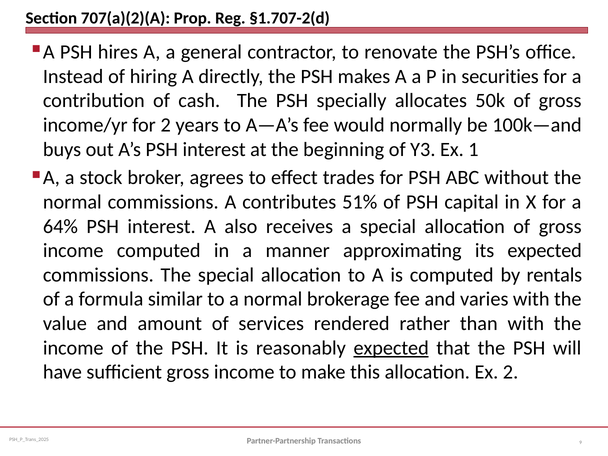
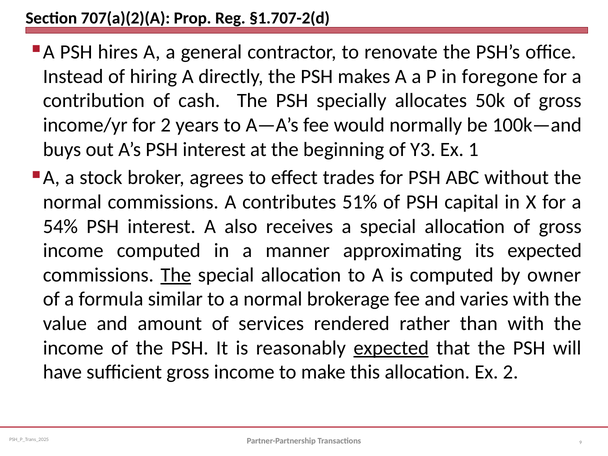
securities: securities -> foregone (500, 76)
64%: 64% -> 54% (60, 226)
The underline: none -> present (176, 275)
rentals: rentals -> owner (554, 275)
